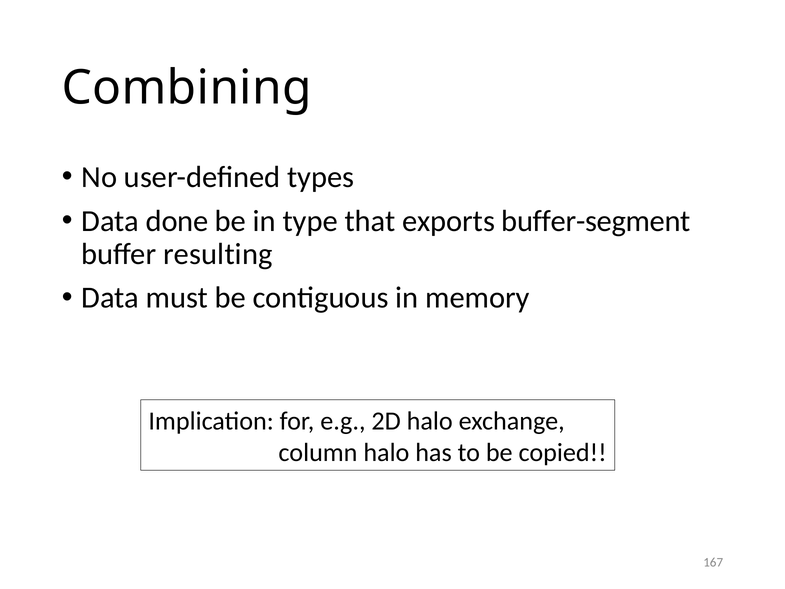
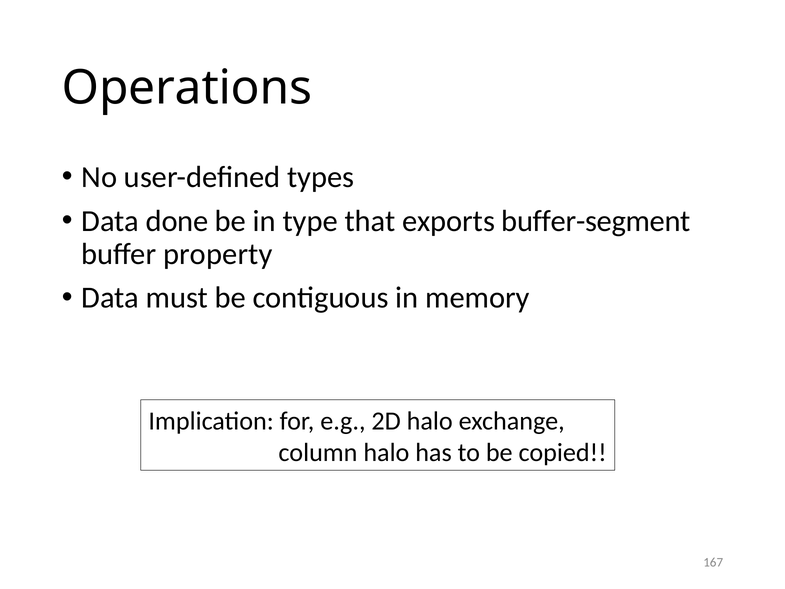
Combining: Combining -> Operations (187, 88)
resulting: resulting -> property (218, 254)
